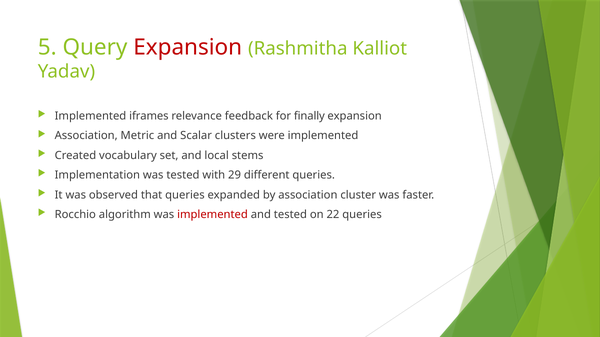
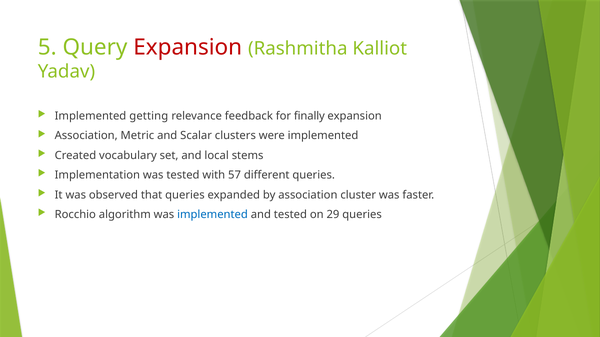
iframes: iframes -> getting (149, 116)
29: 29 -> 57 (235, 175)
implemented colour: red -> blue (213, 215)
22: 22 -> 29 (333, 215)
